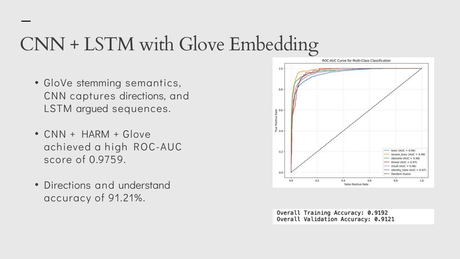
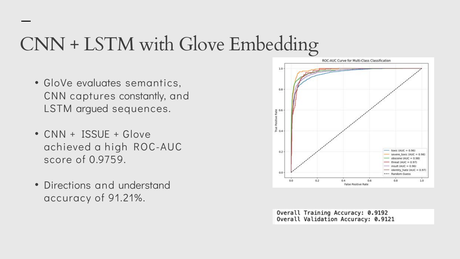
stemming: stemming -> evaluates (99, 83)
captures directions: directions -> constantly (143, 96)
HARM: HARM -> ISSUE (96, 134)
